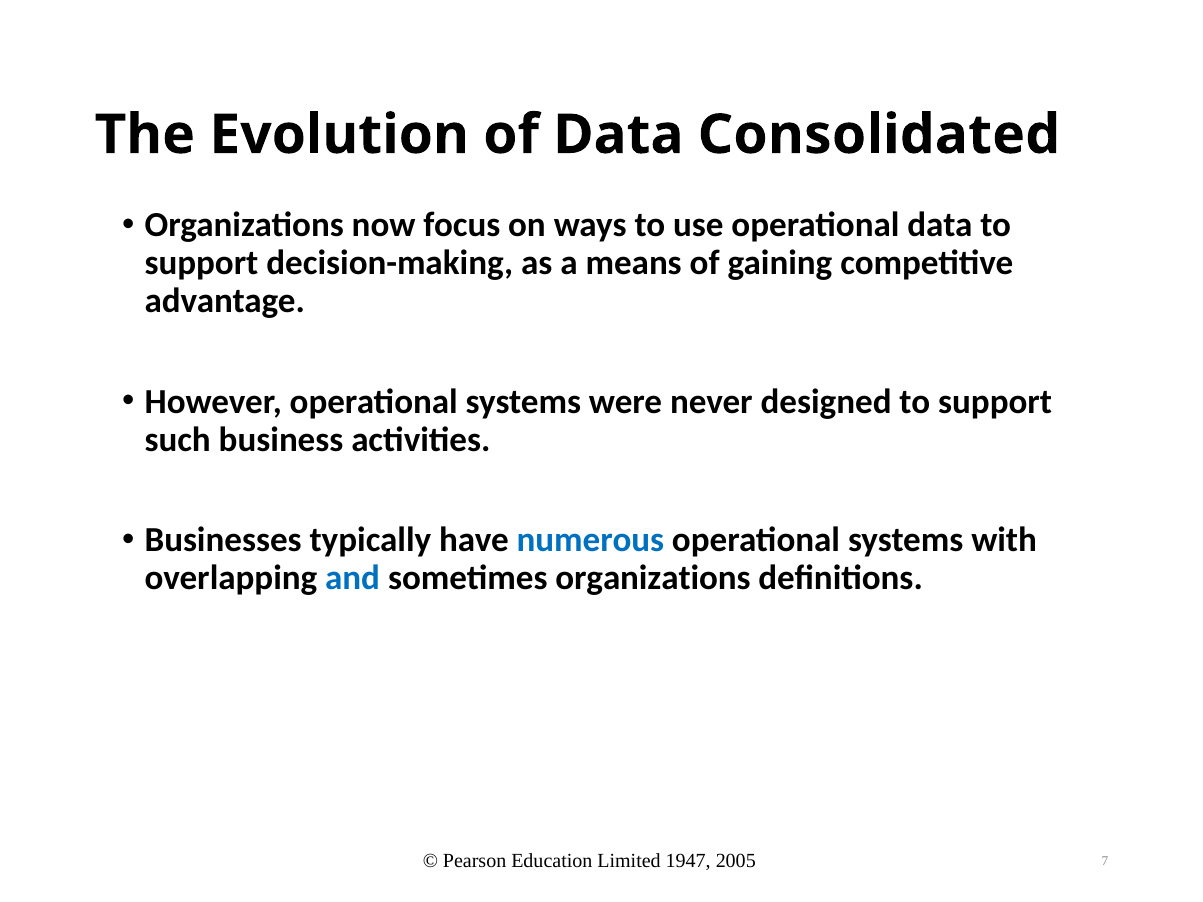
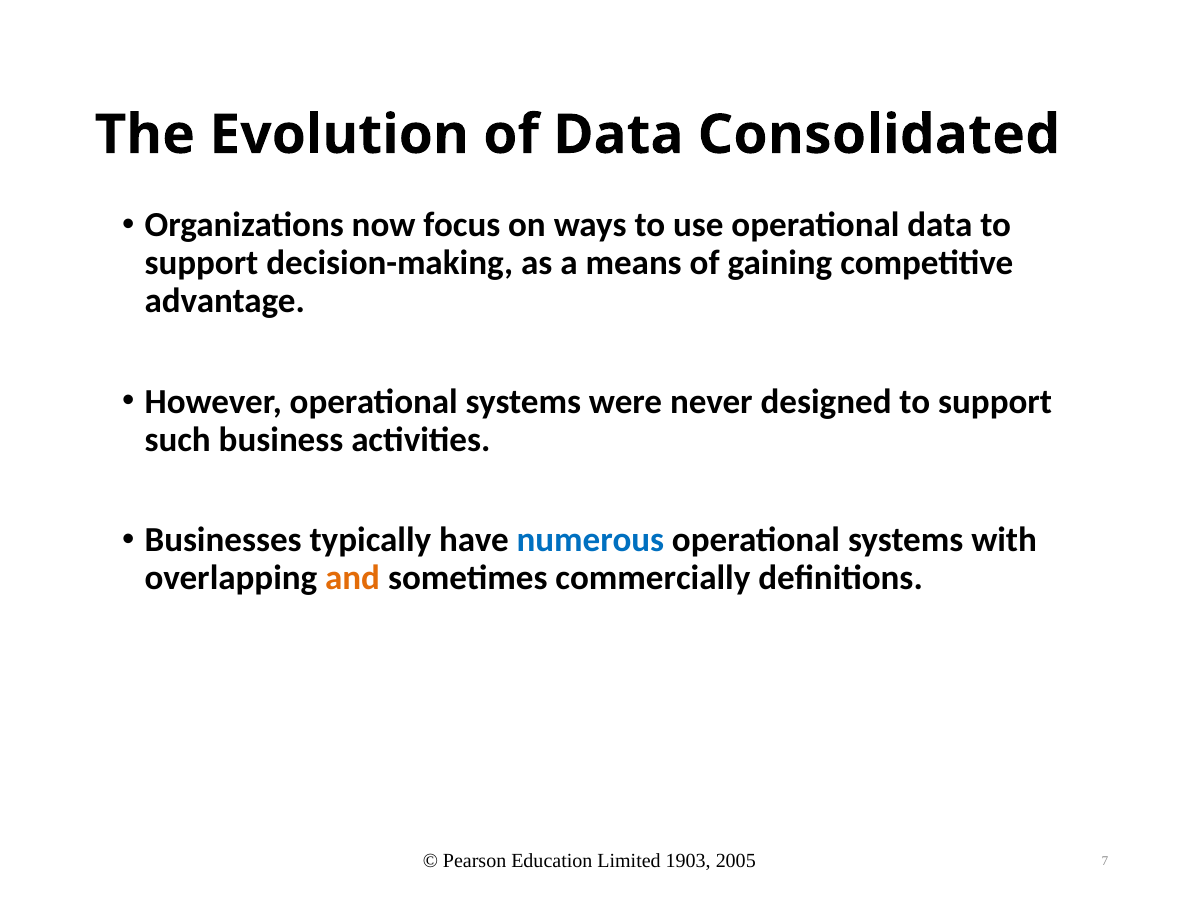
and colour: blue -> orange (353, 578)
sometimes organizations: organizations -> commercially (653, 578)
1947: 1947 -> 1903 (688, 861)
